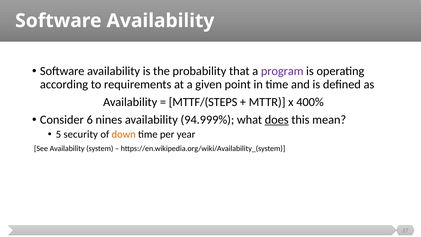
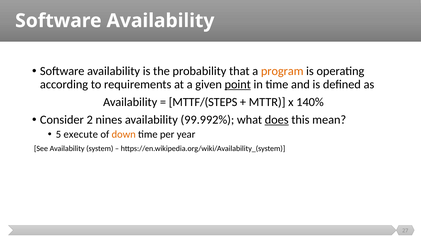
program colour: purple -> orange (282, 71)
point underline: none -> present (238, 84)
400%: 400% -> 140% (310, 102)
6: 6 -> 2 (90, 120)
94.999%: 94.999% -> 99.992% (207, 120)
security: security -> execute (81, 134)
